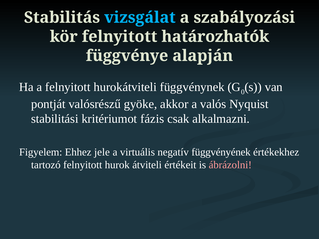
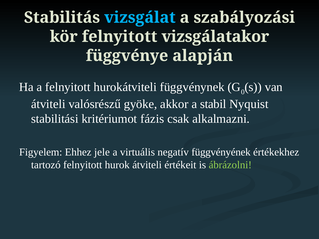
határozhatók: határozhatók -> vizsgálatakor (215, 37)
pontját: pontját -> átviteli (48, 104)
valós: valós -> stabil (213, 104)
ábrázolni colour: pink -> light green (230, 165)
